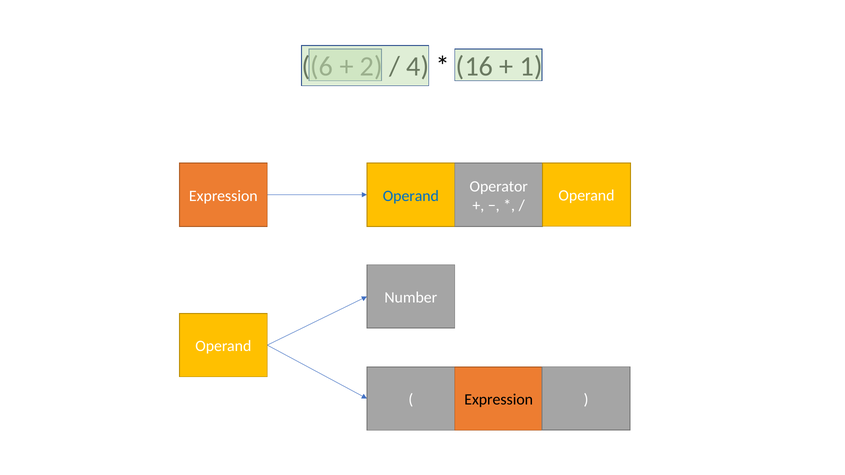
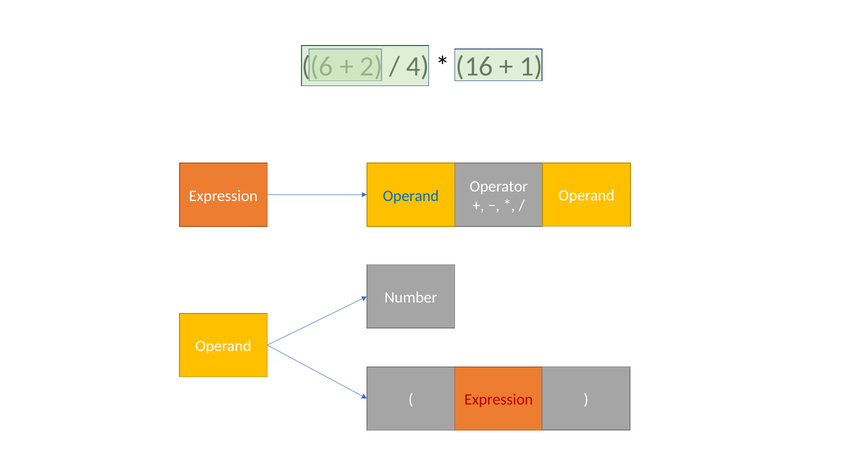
Expression colour: black -> red (499, 400)
